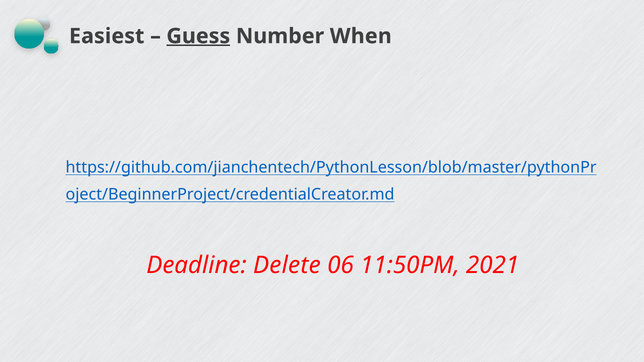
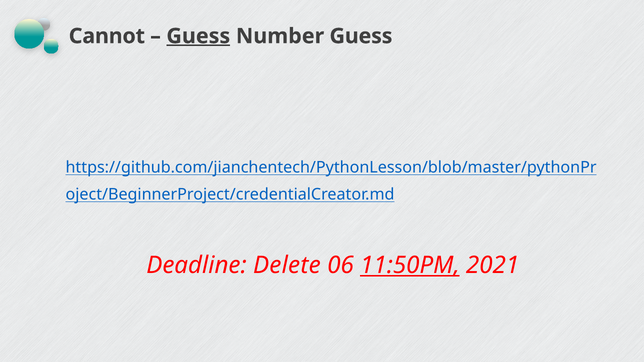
Easiest: Easiest -> Cannot (107, 36)
Number When: When -> Guess (361, 36)
11:50PM underline: none -> present (410, 265)
